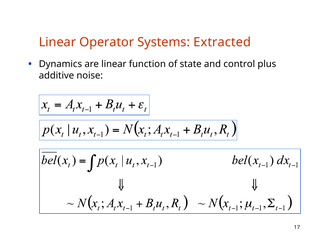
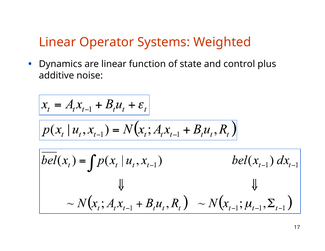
Extracted: Extracted -> Weighted (222, 42)
